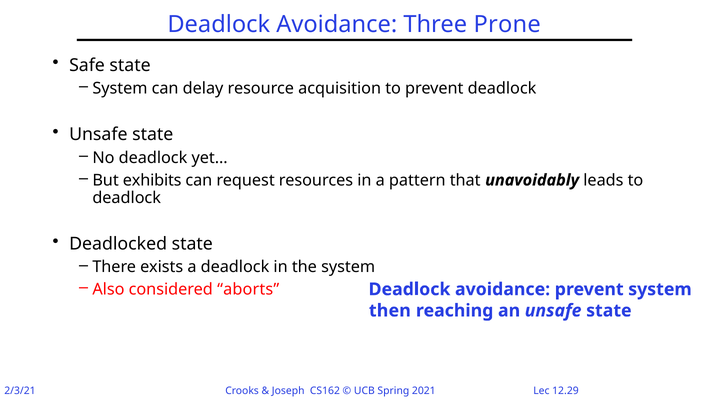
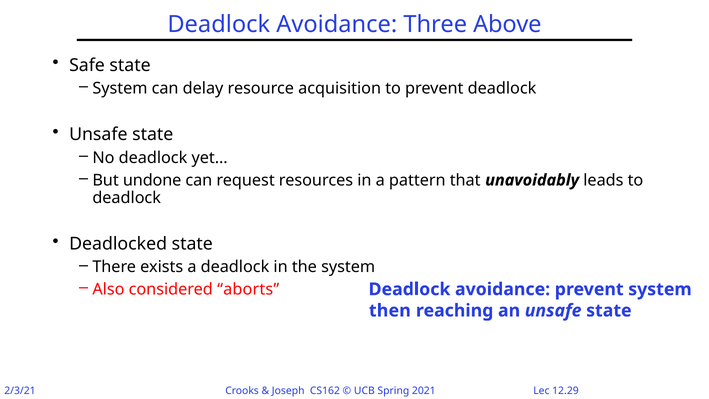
Prone: Prone -> Above (507, 24)
exhibits: exhibits -> undone (152, 180)
